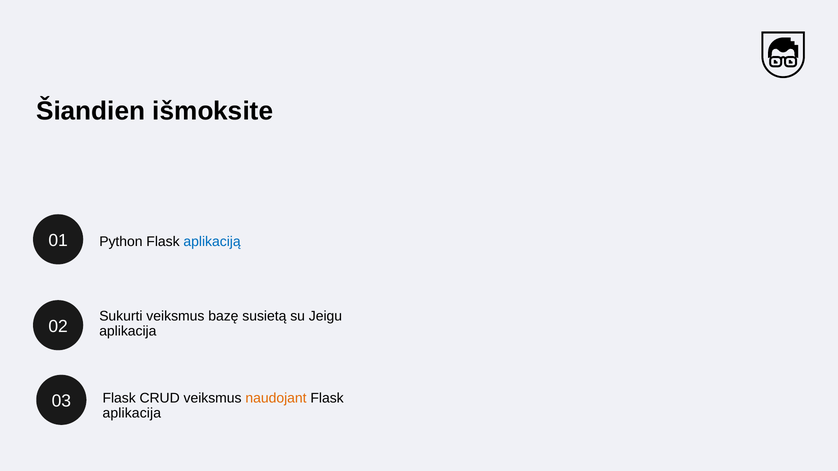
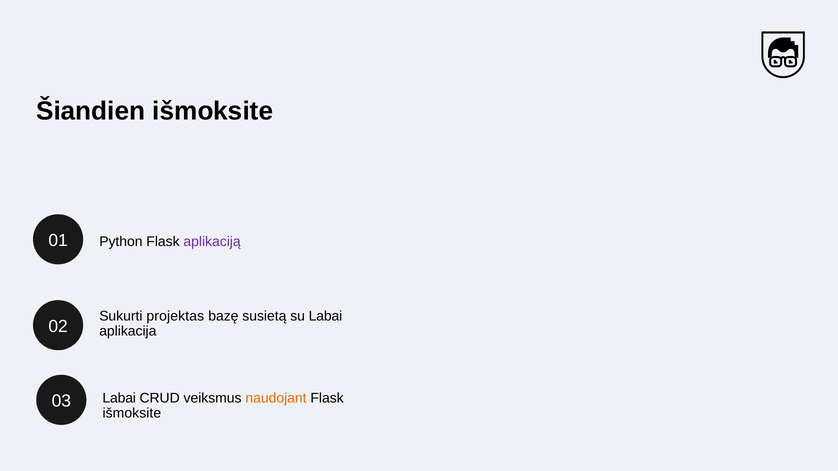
aplikaciją colour: blue -> purple (212, 242)
Sukurti veiksmus: veiksmus -> projektas (175, 316)
su Jeigu: Jeigu -> Labai (325, 316)
Flask: Flask -> Labai (119, 398)
aplikacija: aplikacija -> išmoksite (132, 414)
